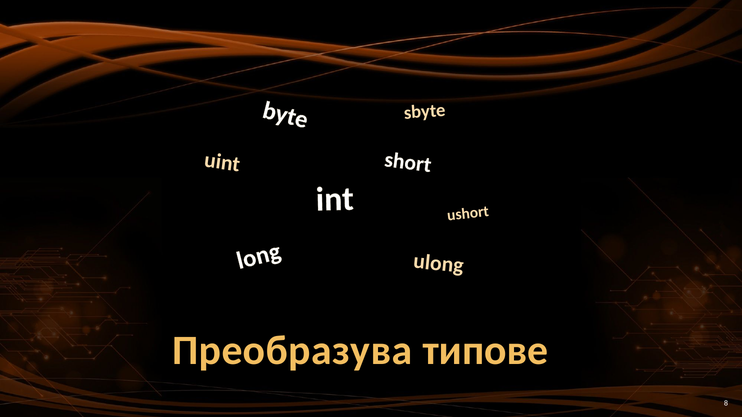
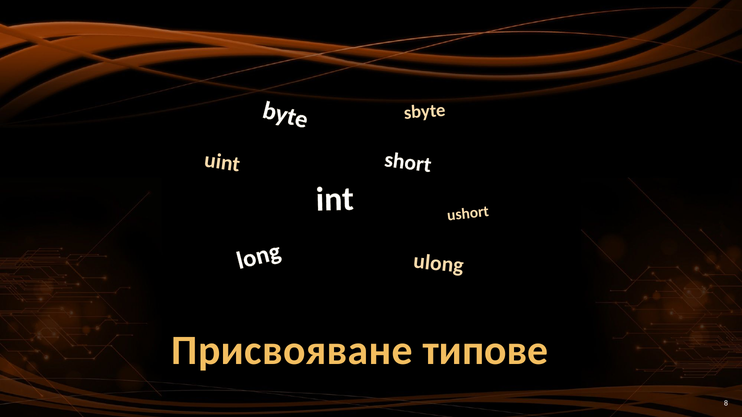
Преобразува: Преобразува -> Присвояване (292, 351)
